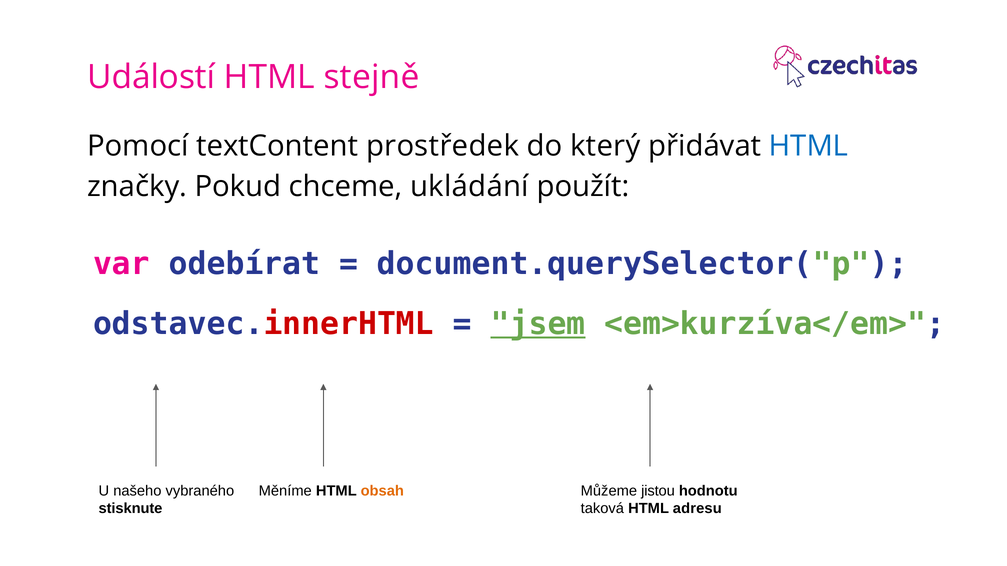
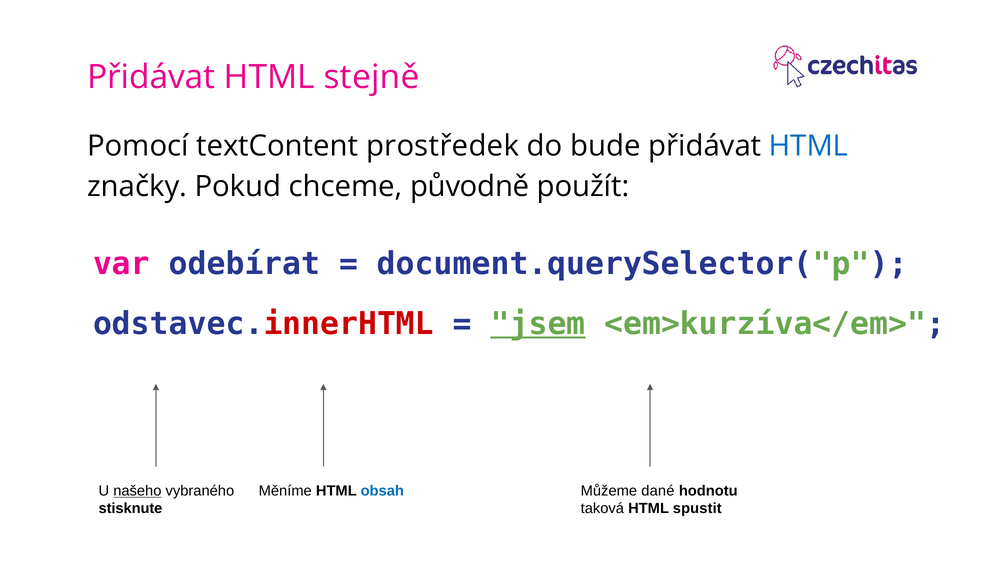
Událostí: Událostí -> Přidávat (151, 77)
který: který -> bude (605, 146)
ukládání: ukládání -> původně (470, 187)
našeho underline: none -> present (137, 491)
obsah colour: orange -> blue (382, 491)
jistou: jistou -> dané (658, 491)
adresu: adresu -> spustit (697, 509)
